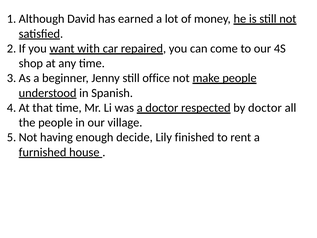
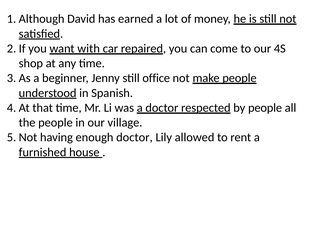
by doctor: doctor -> people (265, 108)
enough decide: decide -> doctor (134, 137)
finished: finished -> allowed (195, 137)
